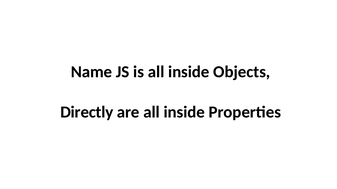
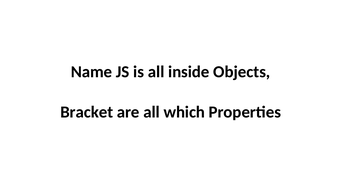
Directly: Directly -> Bracket (87, 112)
are all inside: inside -> which (184, 112)
